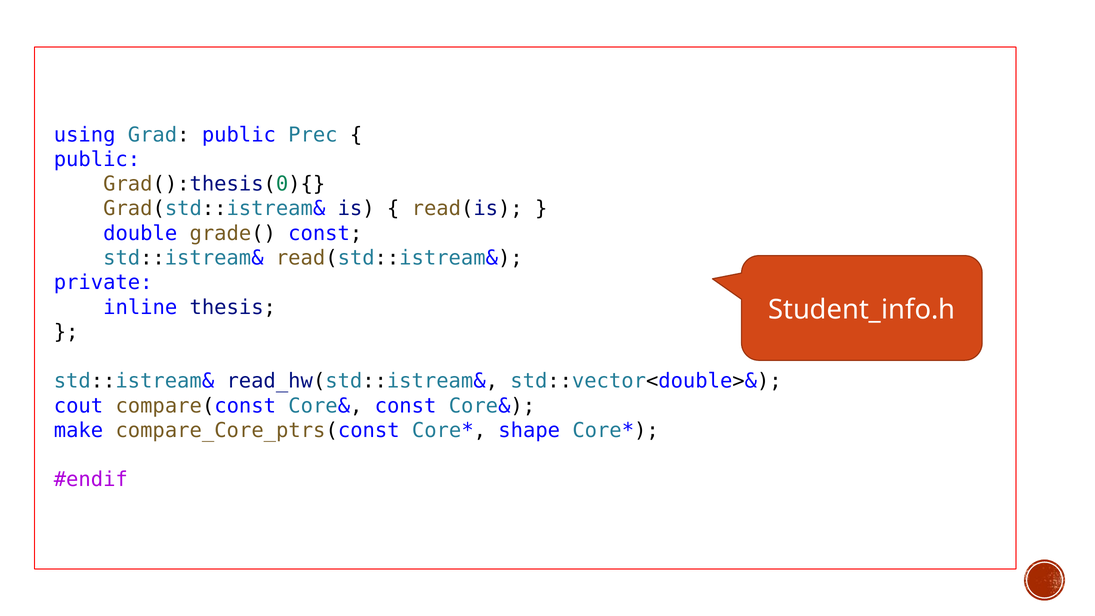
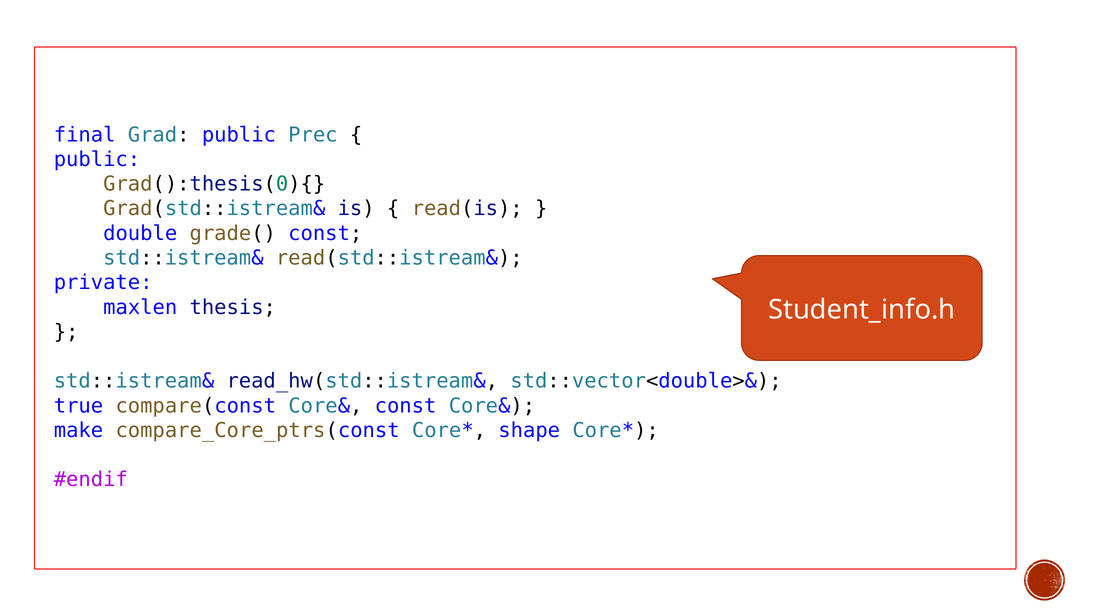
using: using -> final (85, 135)
inline: inline -> maxlen (140, 307)
cout: cout -> true (78, 406)
